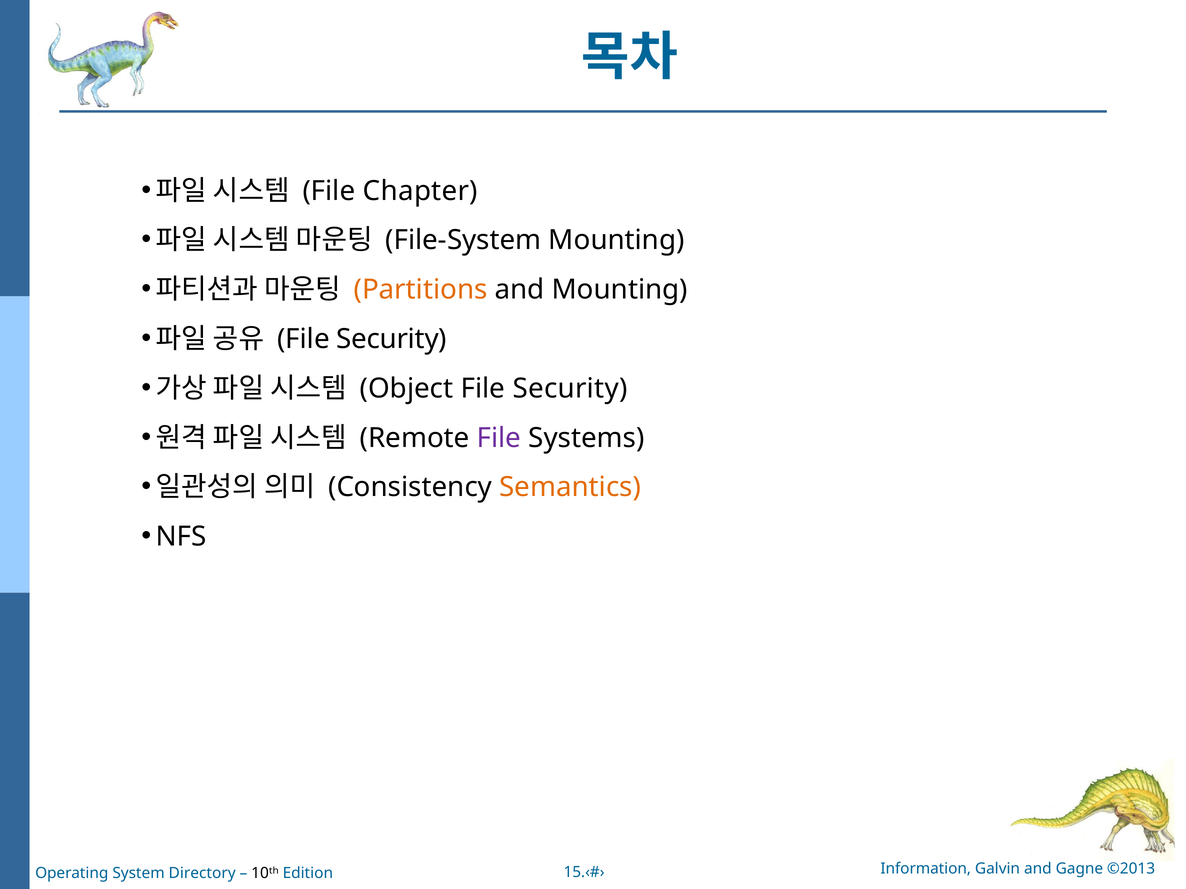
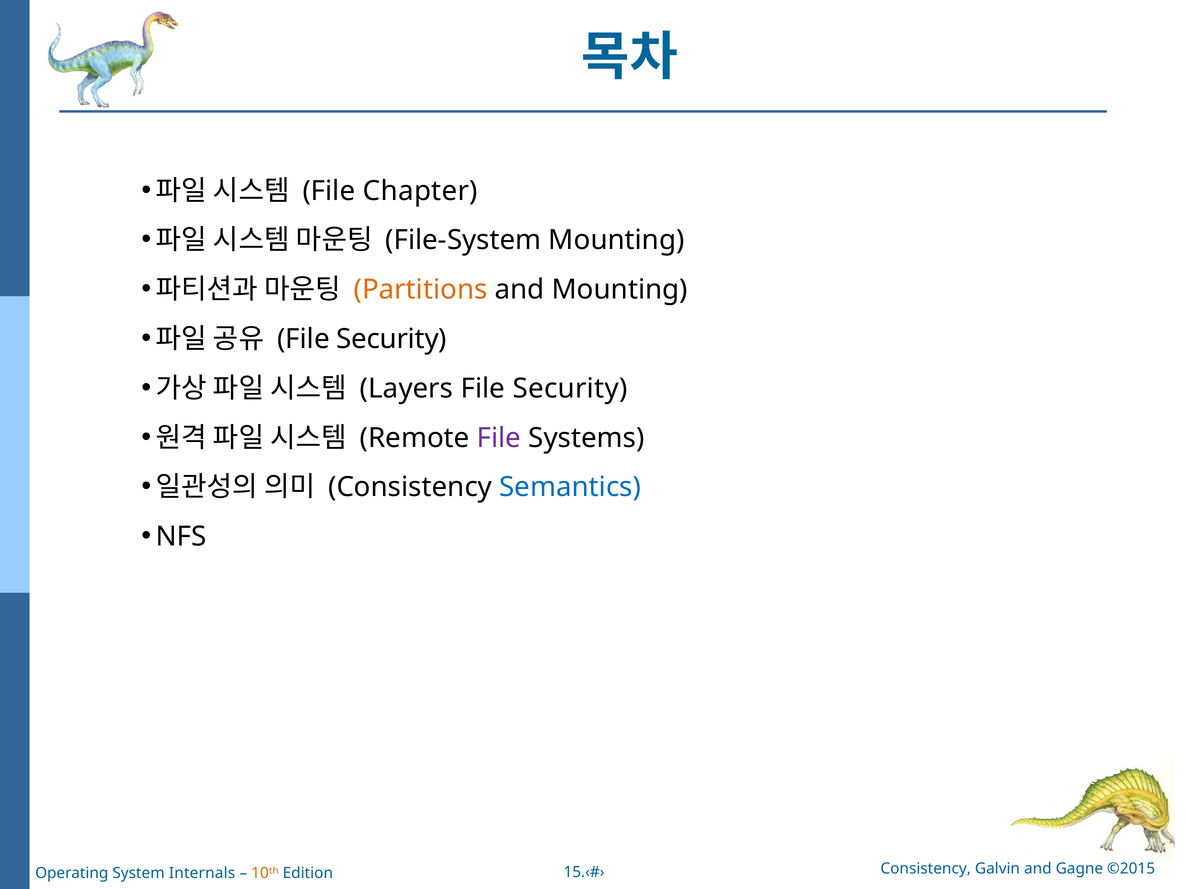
Object: Object -> Layers (407, 389)
Semantics colour: orange -> blue (570, 488)
Information: Information -> Consistency (926, 869)
©2013: ©2013 -> ©2015 (1131, 869)
Directory: Directory -> Internals (202, 874)
10ᵗʰ colour: black -> orange (265, 874)
